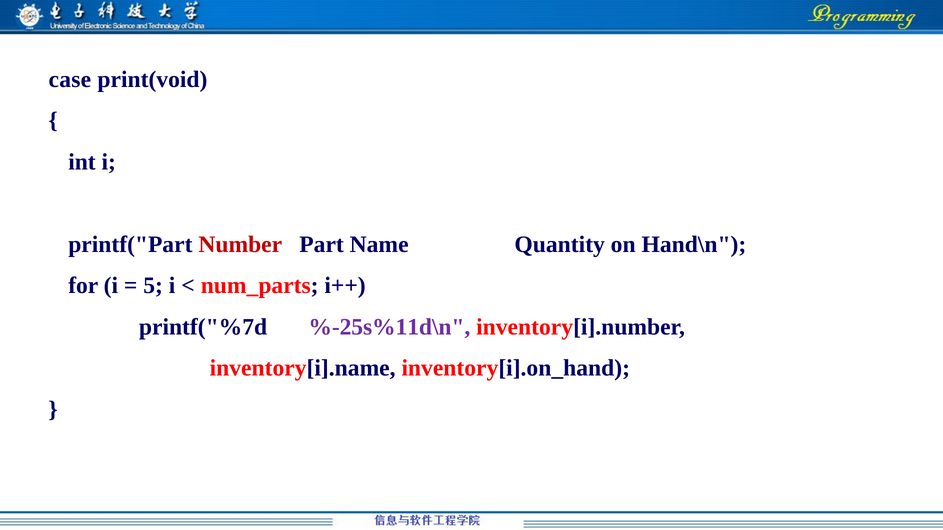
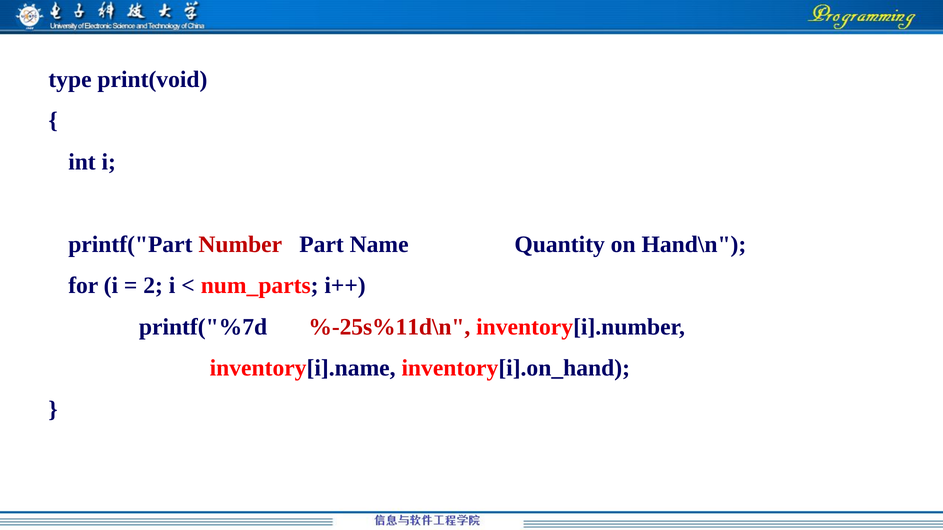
case: case -> type (70, 79)
5: 5 -> 2 (153, 286)
%-25s%11d\n colour: purple -> red (389, 327)
